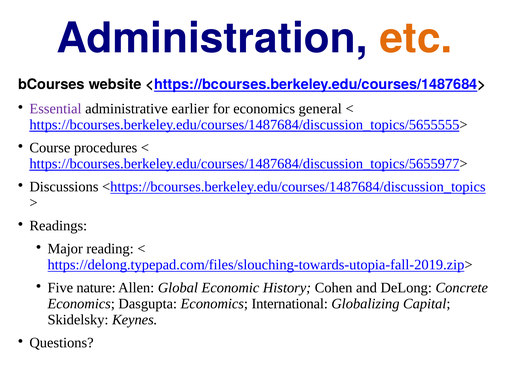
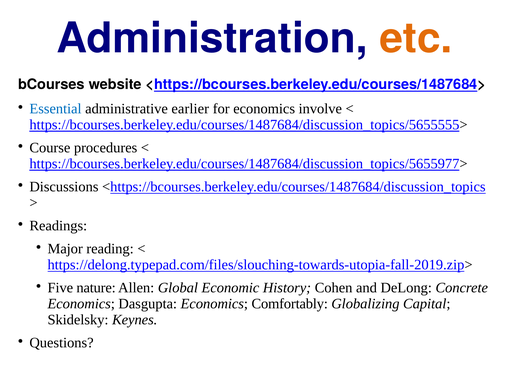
Essential colour: purple -> blue (55, 109)
general: general -> involve (320, 109)
International: International -> Comfortably (290, 304)
